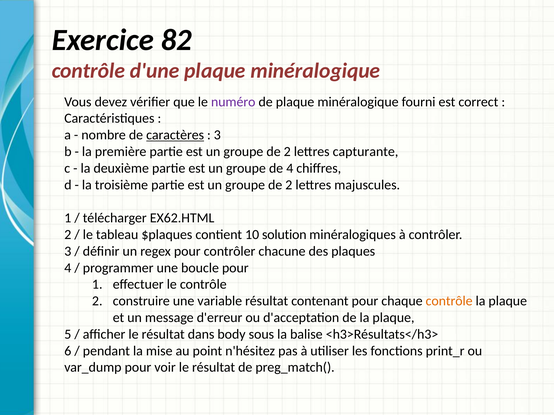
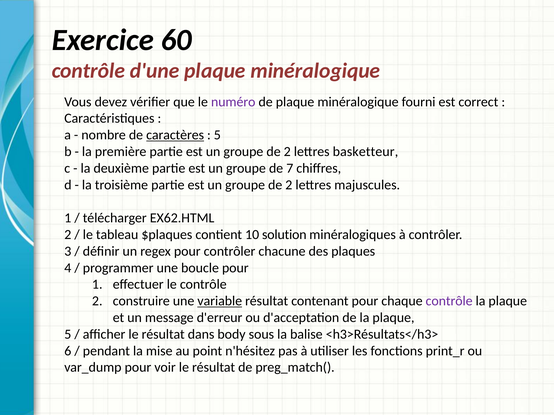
82: 82 -> 60 (176, 40)
3: 3 -> 5 (217, 135)
capturante: capturante -> basketteur (365, 152)
de 4: 4 -> 7 (290, 168)
variable underline: none -> present (220, 301)
contrôle colour: orange -> purple (449, 301)
